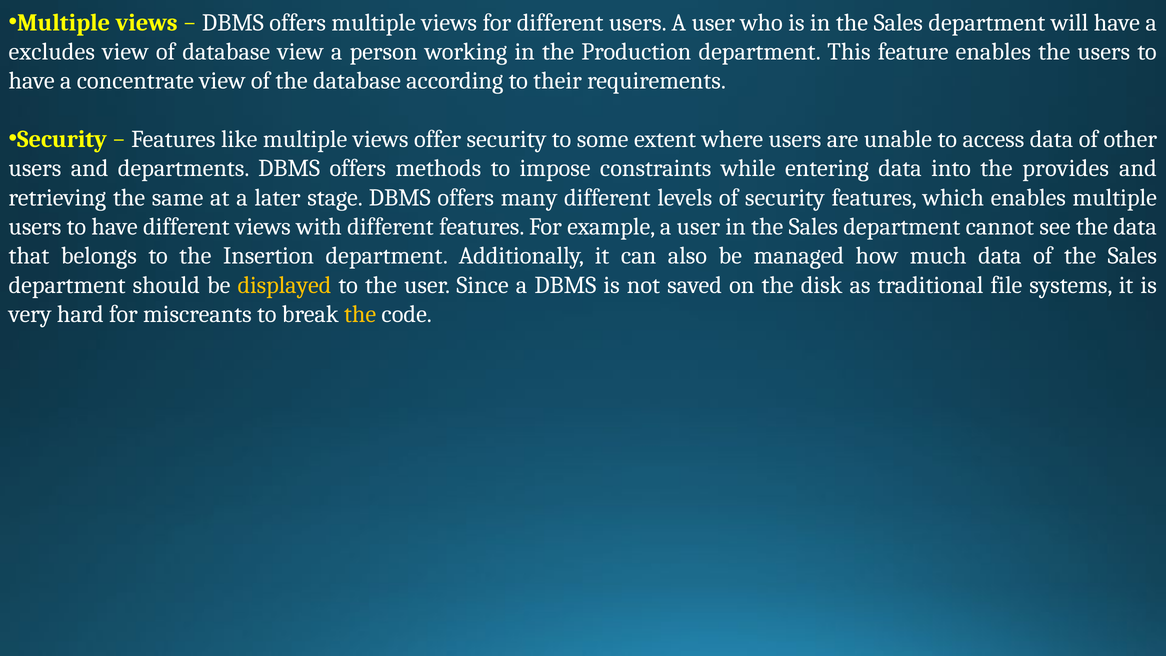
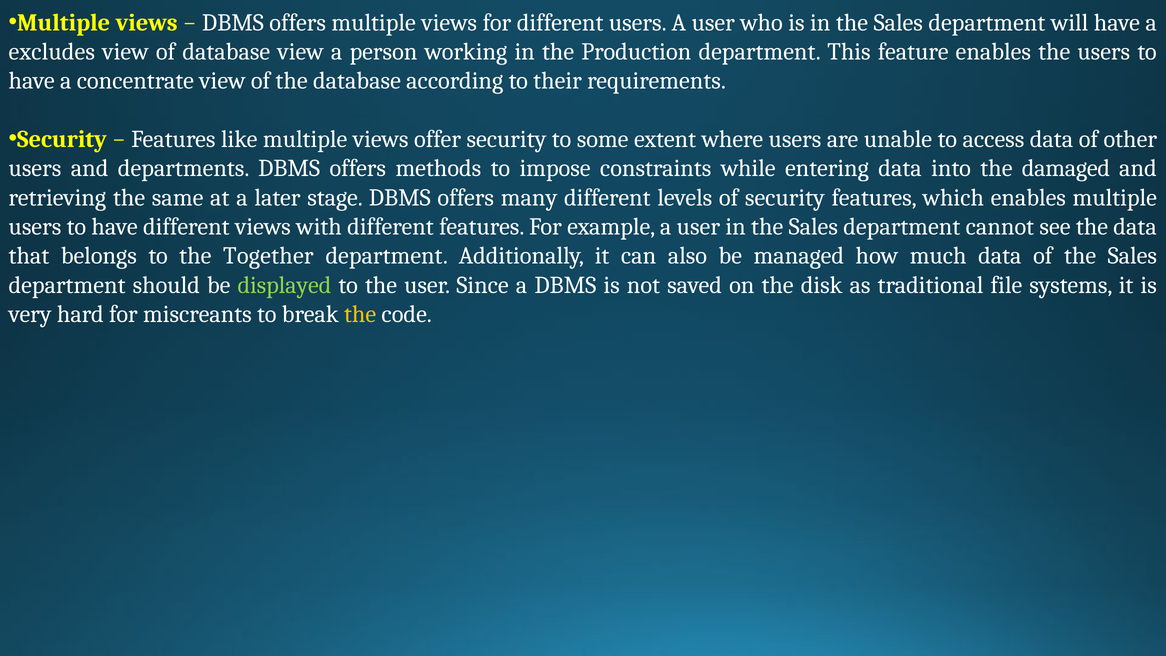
provides: provides -> damaged (1066, 168)
Insertion: Insertion -> Together (268, 256)
displayed colour: yellow -> light green (284, 285)
